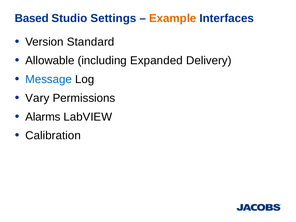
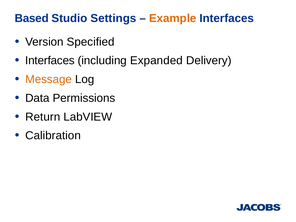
Standard: Standard -> Specified (91, 42)
Allowable: Allowable -> Interfaces (50, 61)
Message colour: blue -> orange (49, 79)
Vary: Vary -> Data (37, 98)
Alarms: Alarms -> Return (43, 117)
